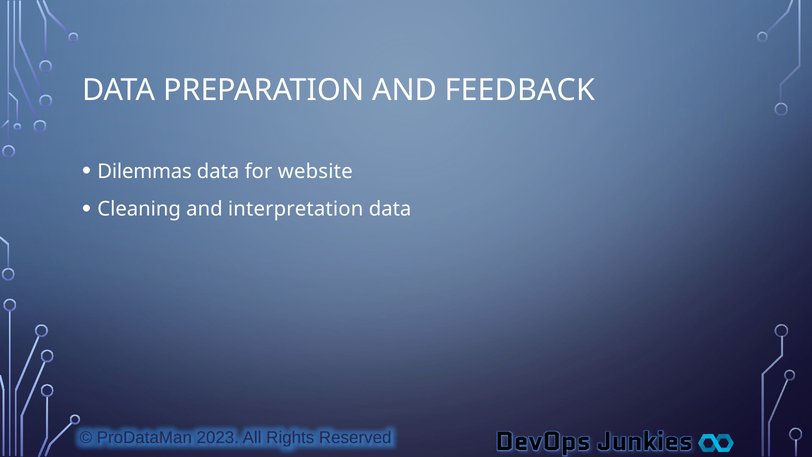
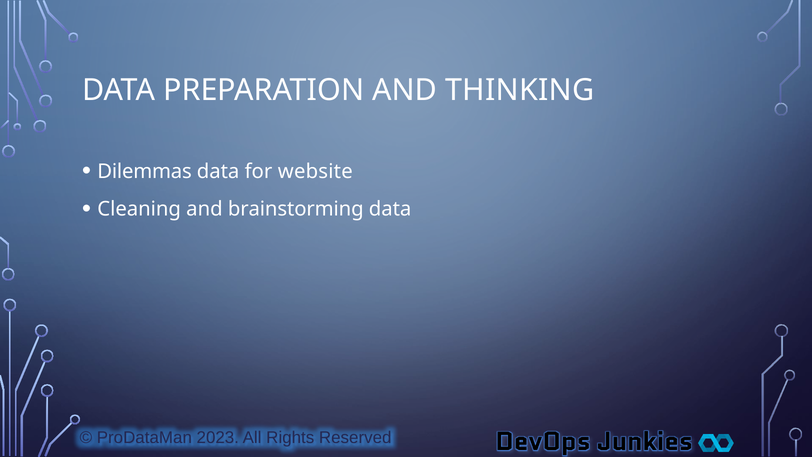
FEEDBACK: FEEDBACK -> THINKING (520, 90)
interpretation: interpretation -> brainstorming (296, 209)
